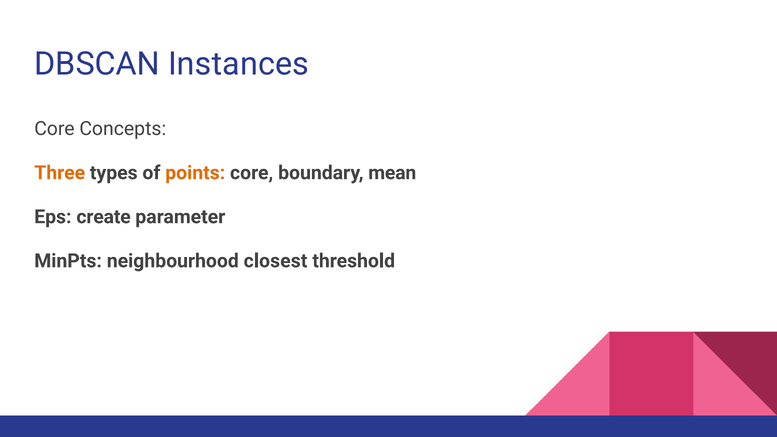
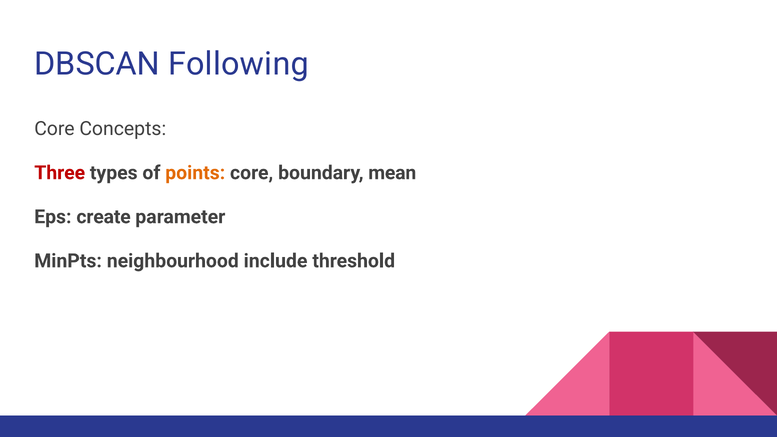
Instances: Instances -> Following (238, 64)
Three colour: orange -> red (60, 173)
closest: closest -> include (276, 261)
